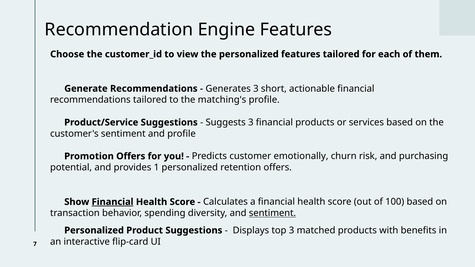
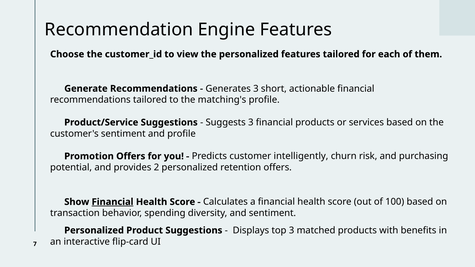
emotionally: emotionally -> intelligently (301, 156)
1: 1 -> 2 (156, 168)
sentiment underline: present -> none (272, 213)
